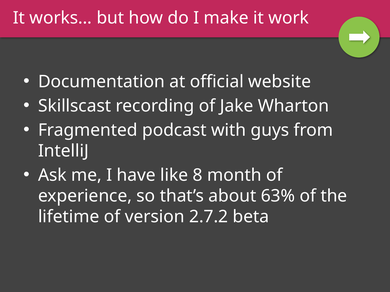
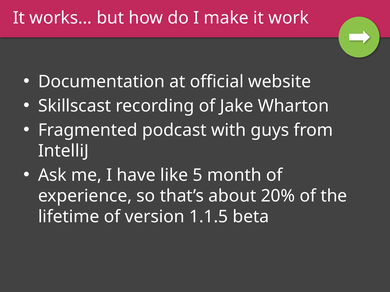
8: 8 -> 5 (198, 175)
63%: 63% -> 20% (278, 196)
2.7.2: 2.7.2 -> 1.1.5 (209, 217)
